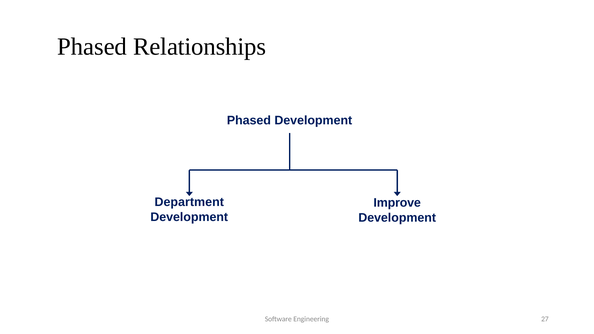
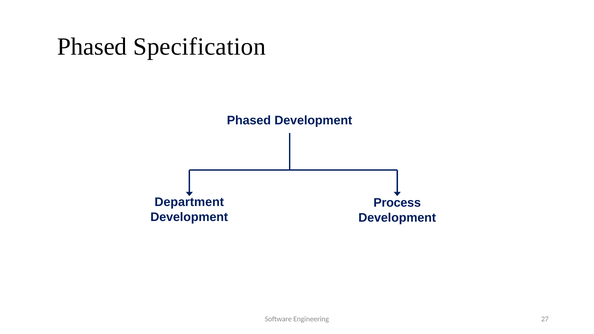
Relationships: Relationships -> Specification (199, 47)
Improve: Improve -> Process (397, 203)
